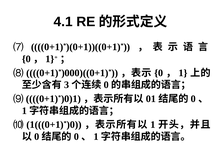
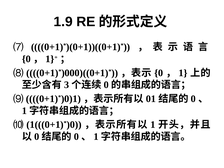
4.1: 4.1 -> 1.9 (63, 22)
